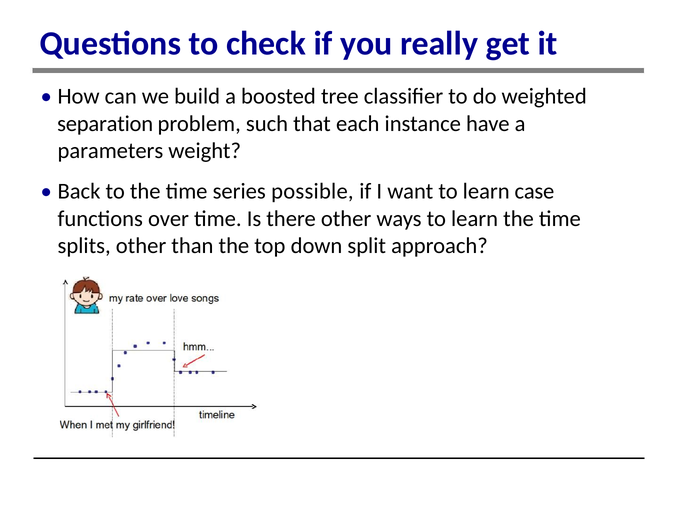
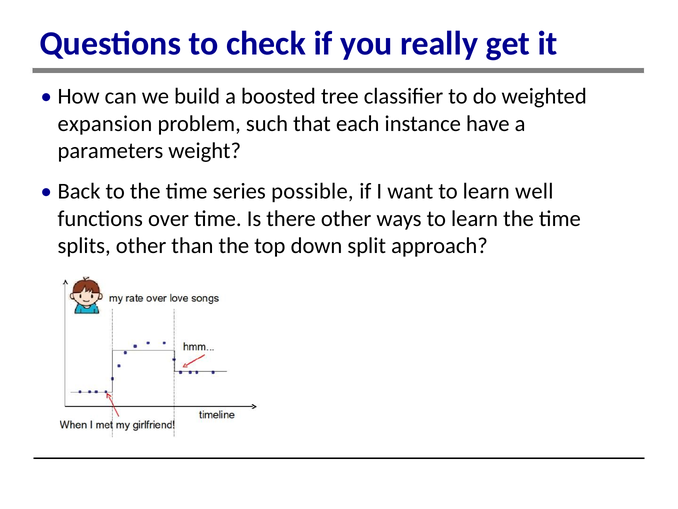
separation: separation -> expansion (105, 123)
case: case -> well (534, 191)
